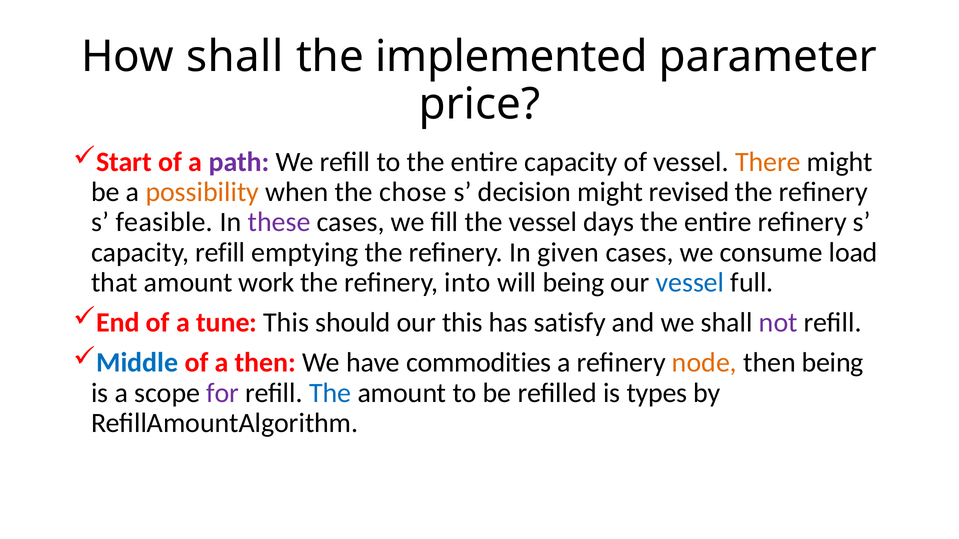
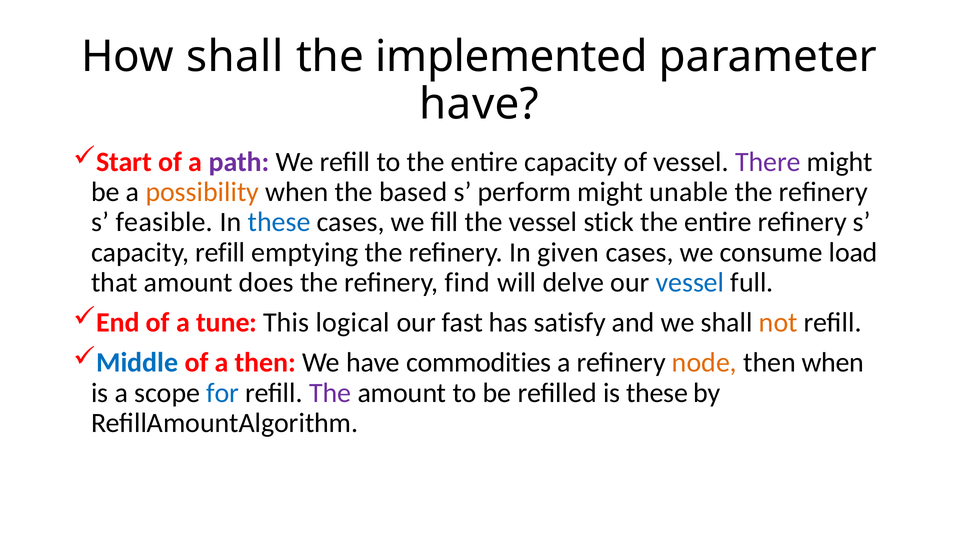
price: price -> have (479, 104)
There colour: orange -> purple (768, 162)
chose: chose -> based (413, 192)
decision: decision -> perform (524, 192)
revised: revised -> unable (689, 192)
these colour: purple -> blue (279, 222)
days: days -> stick (609, 222)
work: work -> does (266, 283)
into: into -> find (468, 283)
will being: being -> delve (573, 283)
should: should -> logical (353, 323)
our this: this -> fast (462, 323)
not colour: purple -> orange (778, 323)
then being: being -> when (833, 363)
for colour: purple -> blue (223, 393)
The colour: blue -> purple (330, 393)
is types: types -> these (657, 393)
